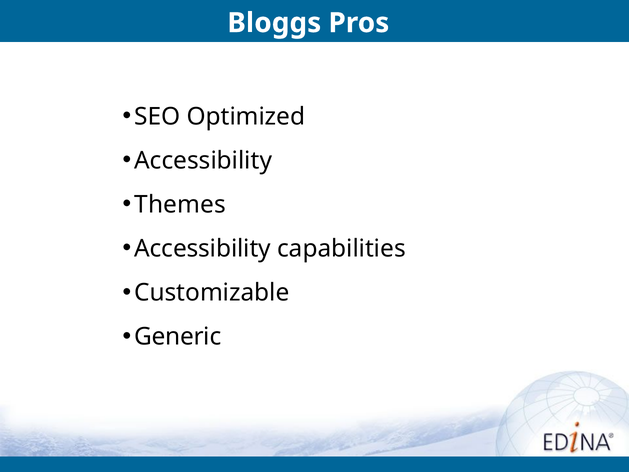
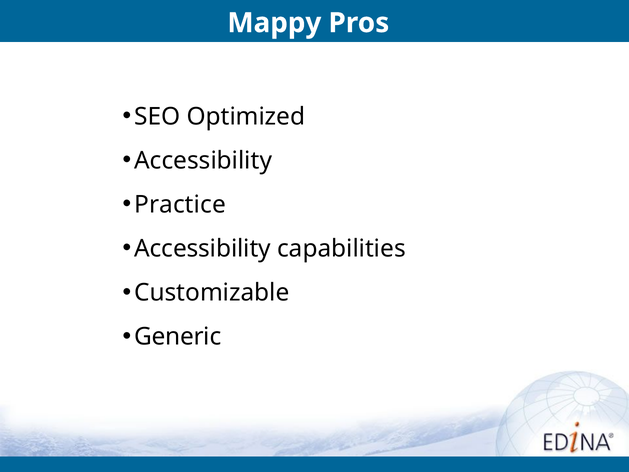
Bloggs: Bloggs -> Mappy (274, 23)
Themes: Themes -> Practice (180, 205)
